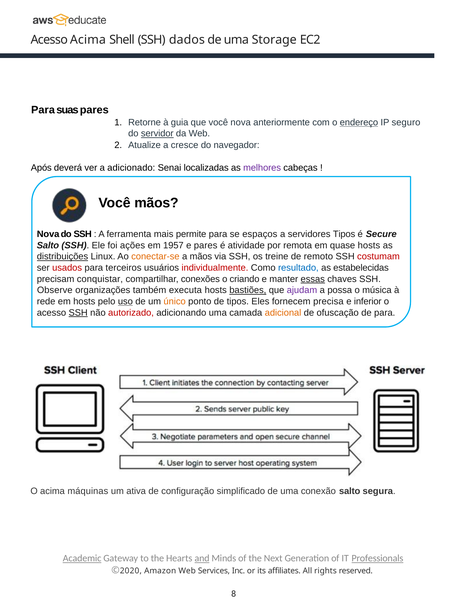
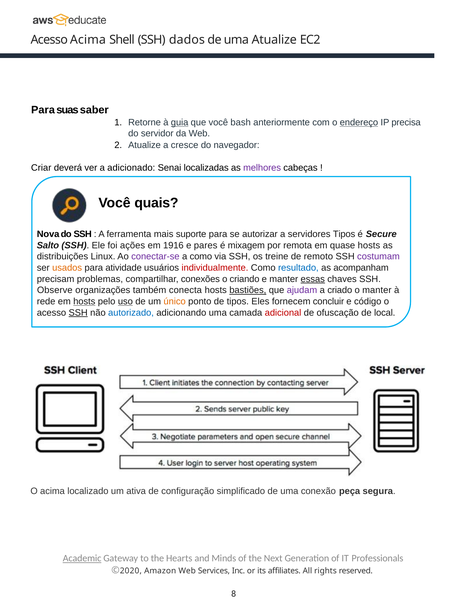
uma Storage: Storage -> Atualize (274, 40)
suas pares: pares -> saber (94, 110)
guia underline: none -> present (180, 122)
você nova: nova -> bash (241, 122)
seguro: seguro -> precisa (406, 122)
servidor underline: present -> none (157, 134)
Após: Após -> Criar (41, 168)
Você mãos: mãos -> quais (156, 203)
permite: permite -> suporte (191, 234)
espaços: espaços -> autorizar (260, 234)
1957: 1957 -> 1916 (173, 245)
atividade: atividade -> mixagem (246, 245)
distribuições underline: present -> none (63, 257)
conectar-se colour: orange -> purple (155, 257)
a mãos: mãos -> como (201, 257)
costumam colour: red -> purple (378, 257)
usados colour: red -> orange (67, 268)
terceiros: terceiros -> atividade (124, 268)
estabelecidas: estabelecidas -> acompanham (361, 268)
conquistar: conquistar -> problemas (100, 279)
executa: executa -> conecta (185, 290)
possa: possa -> criado (340, 290)
o música: música -> manter (377, 290)
hosts underline: none -> present (84, 301)
precisa: precisa -> concluir (328, 301)
inferior: inferior -> código (368, 301)
autorizado colour: red -> blue (131, 313)
adicional colour: orange -> red (283, 313)
de para: para -> local (385, 313)
máquinas: máquinas -> localizado (88, 491)
conexão salto: salto -> peça (350, 491)
and underline: present -> none (202, 558)
Professionals underline: present -> none (377, 558)
